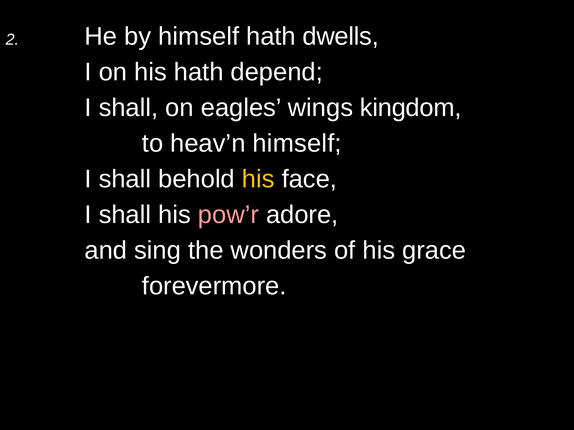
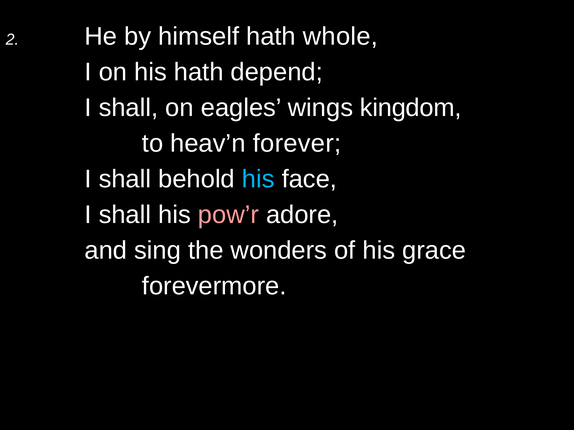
dwells: dwells -> whole (340, 36)
heav’n himself: himself -> forever (297, 143)
his colour: yellow -> light blue (258, 179)
